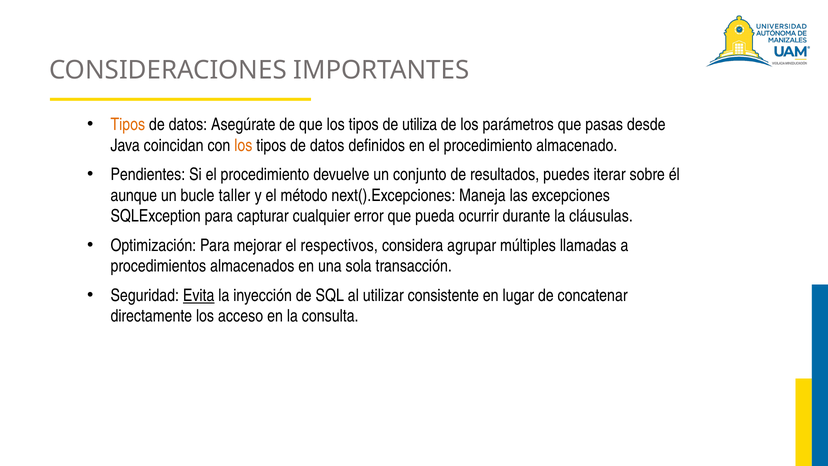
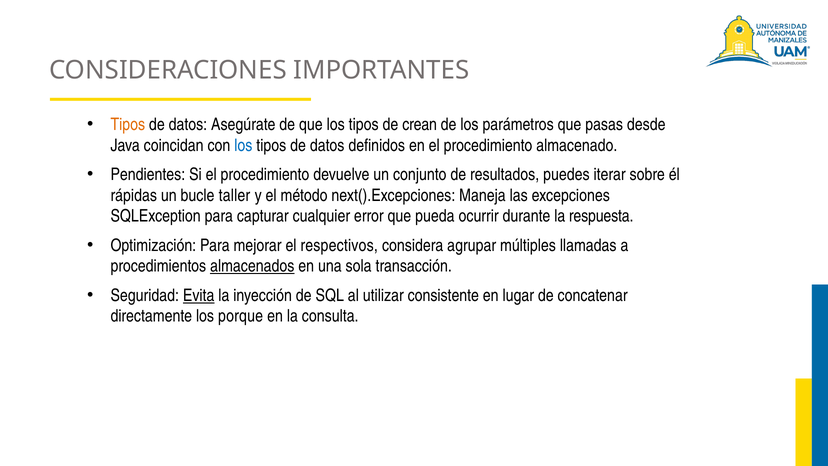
utiliza: utiliza -> crean (420, 125)
los colour: orange -> blue (243, 145)
aunque: aunque -> rápidas (134, 195)
cláusulas: cláusulas -> respuesta (601, 216)
almacenados underline: none -> present (252, 266)
acceso: acceso -> porque (241, 316)
